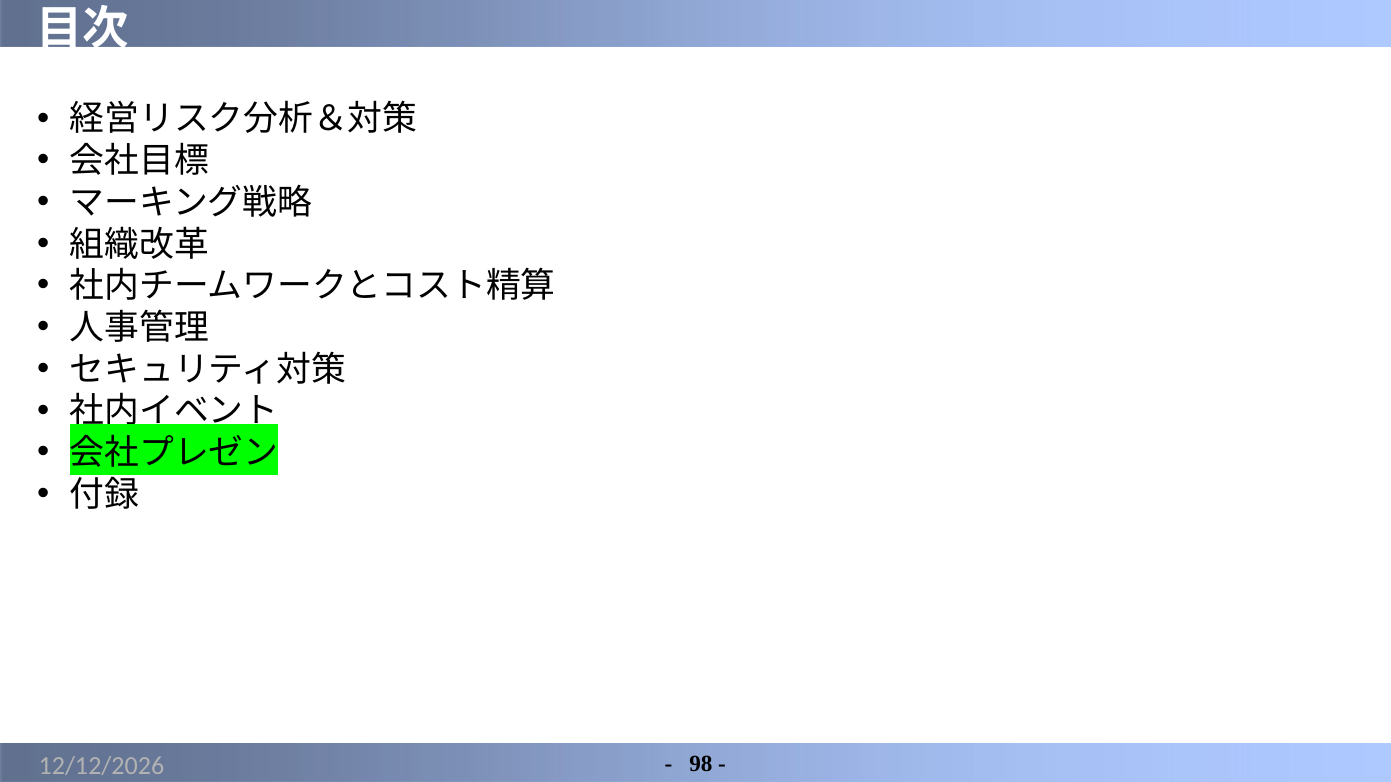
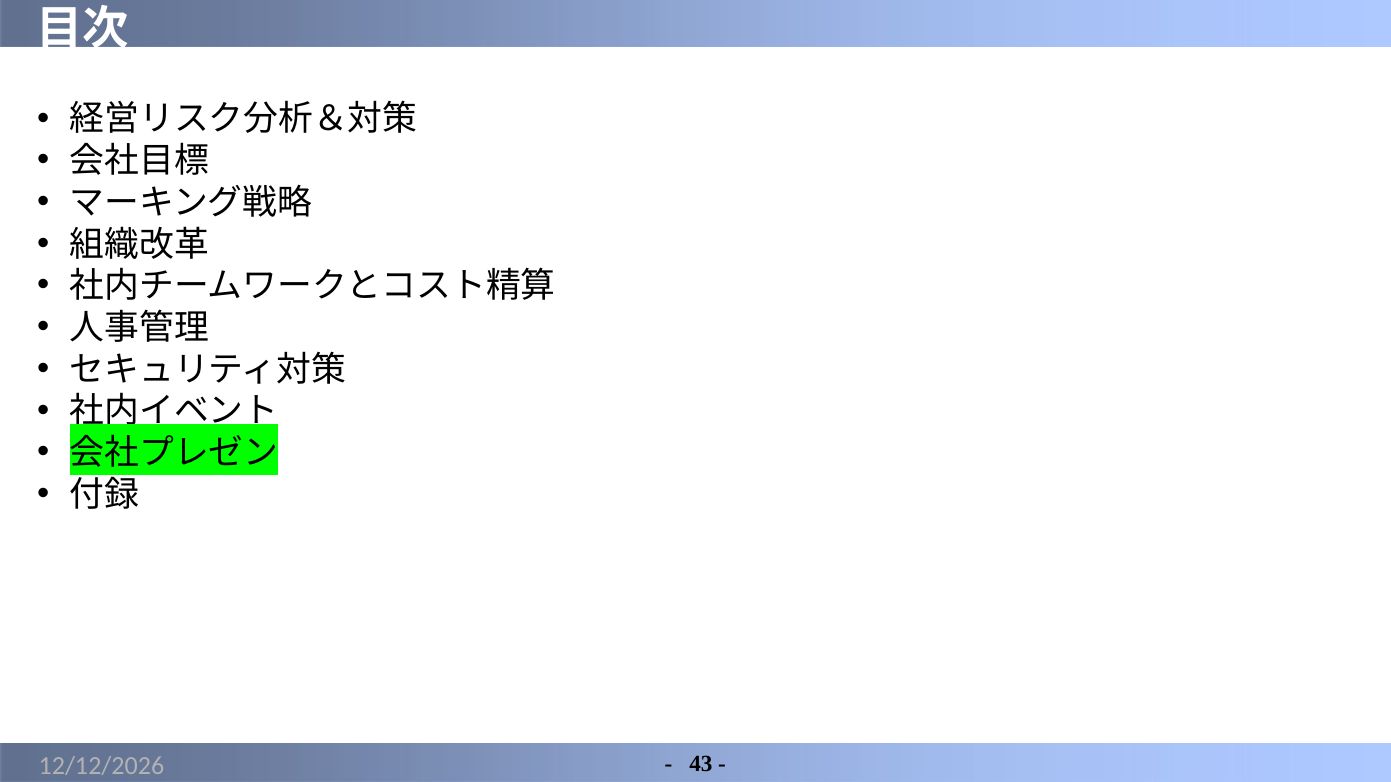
98: 98 -> 43 (701, 765)
